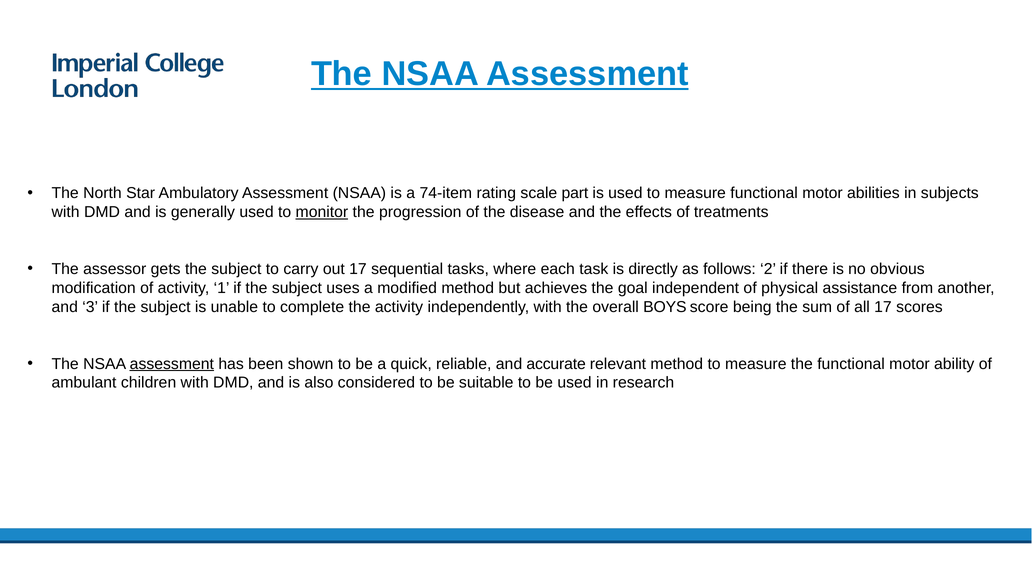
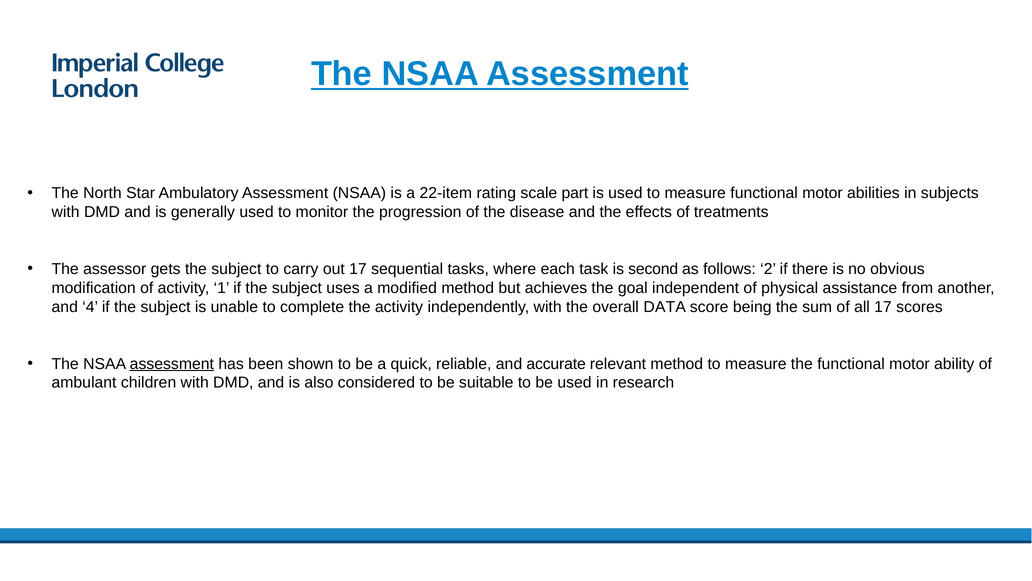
74-item: 74-item -> 22-item (446, 193)
monitor underline: present -> none (322, 212)
directly: directly -> second (653, 269)
3: 3 -> 4 (90, 307)
BOYS: BOYS -> DATA (665, 307)
